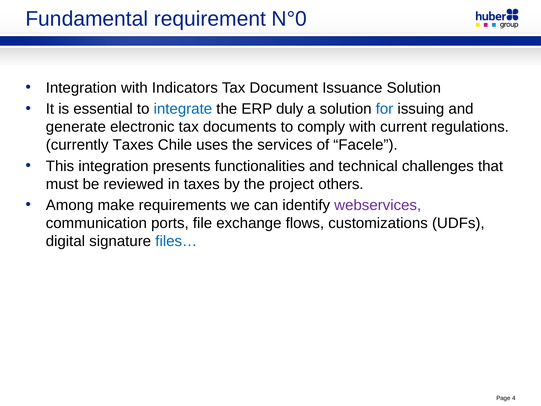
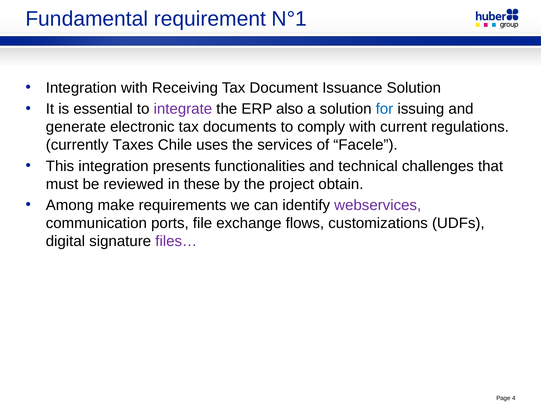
N°0: N°0 -> N°1 (289, 19)
Indicators: Indicators -> Receiving (185, 88)
integrate colour: blue -> purple (183, 109)
duly: duly -> also (290, 109)
in taxes: taxes -> these (202, 184)
others: others -> obtain (341, 184)
files… colour: blue -> purple (176, 241)
